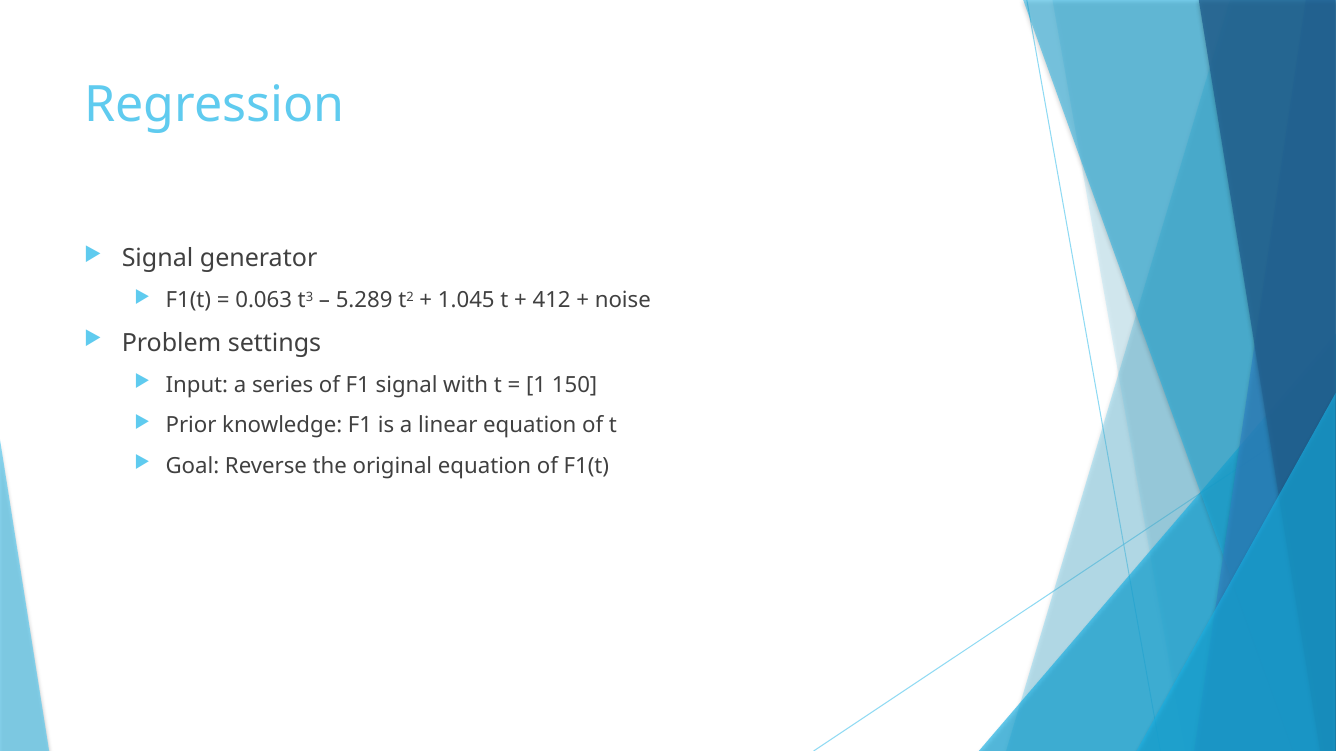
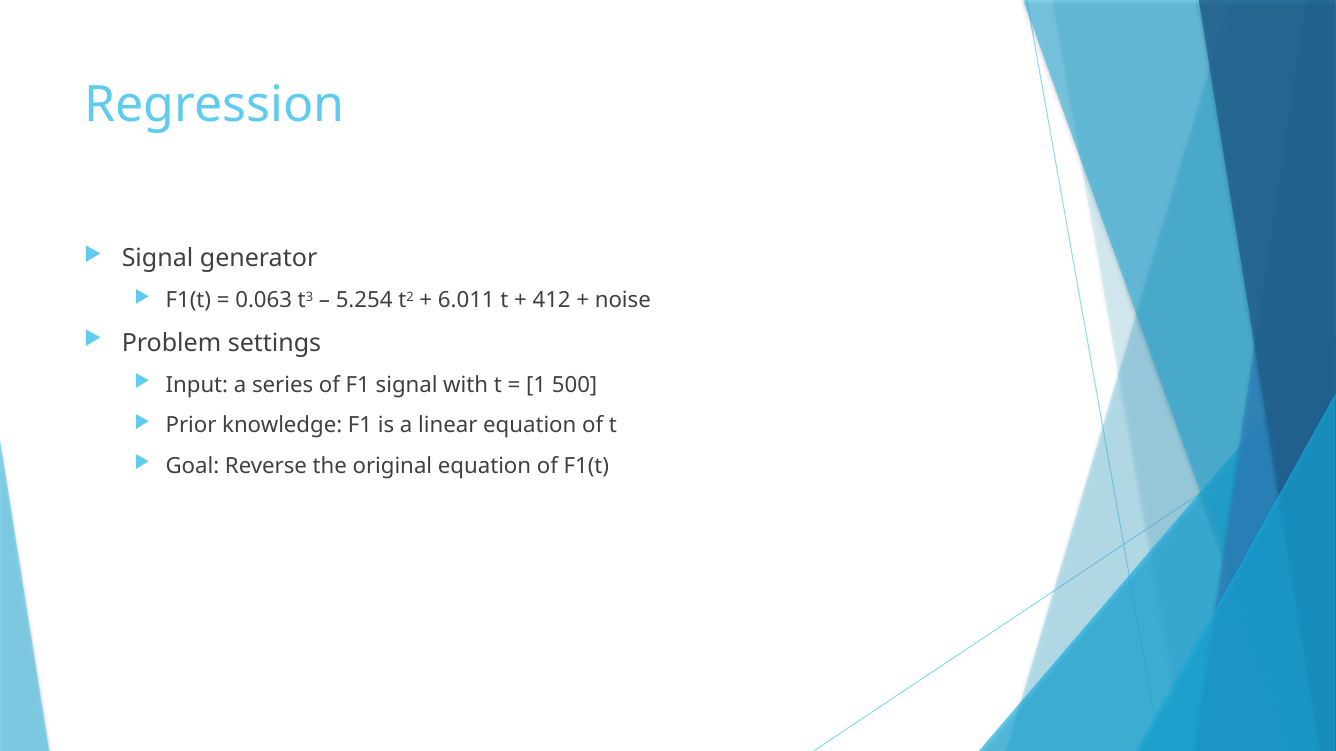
5.289: 5.289 -> 5.254 (364, 301)
1.045: 1.045 -> 6.011 (466, 301)
150: 150 -> 500 (575, 385)
